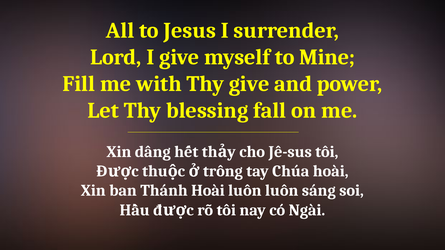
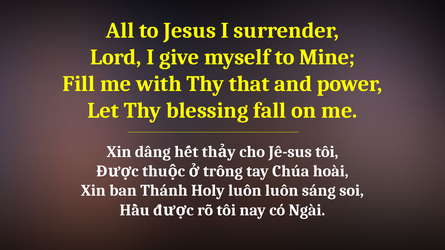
Thy give: give -> that (249, 84)
Thánh Hoài: Hoài -> Holy (208, 191)
